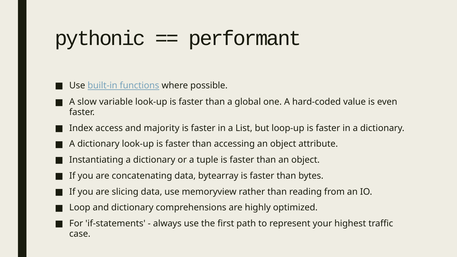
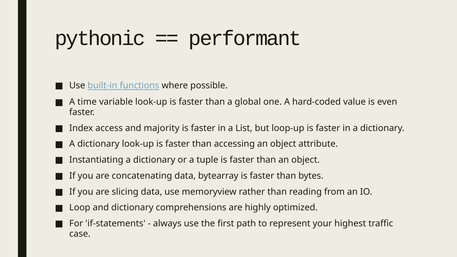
slow: slow -> time (87, 102)
